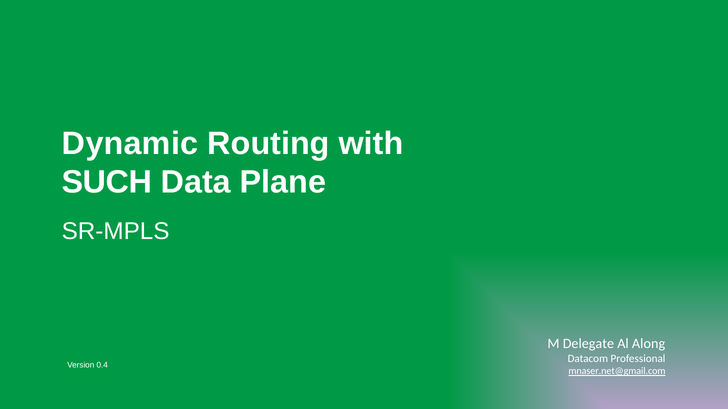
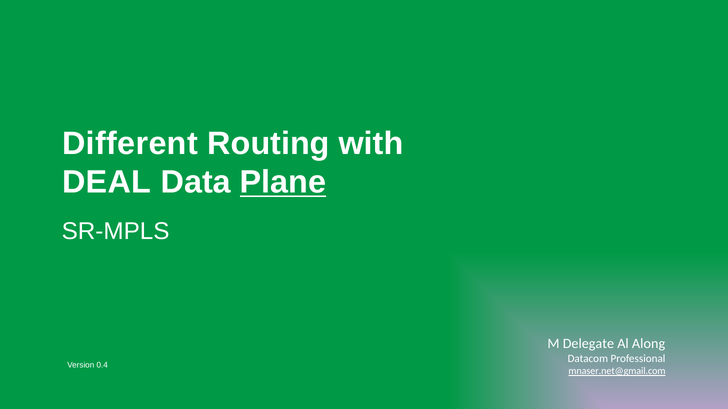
Dynamic: Dynamic -> Different (130, 144)
SUCH: SUCH -> DEAL (107, 183)
Plane underline: none -> present (283, 183)
